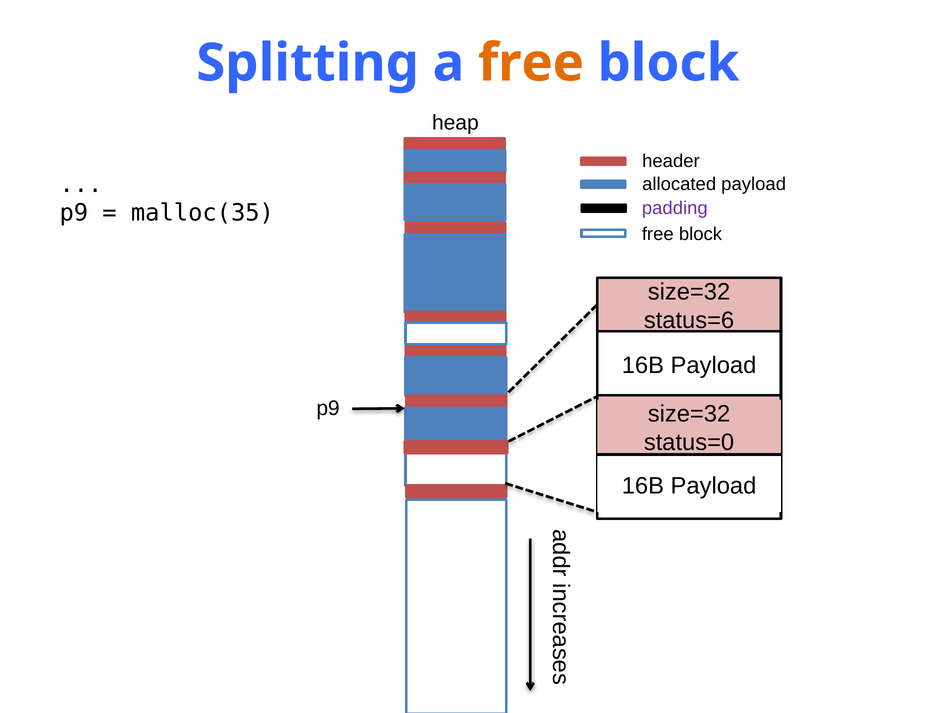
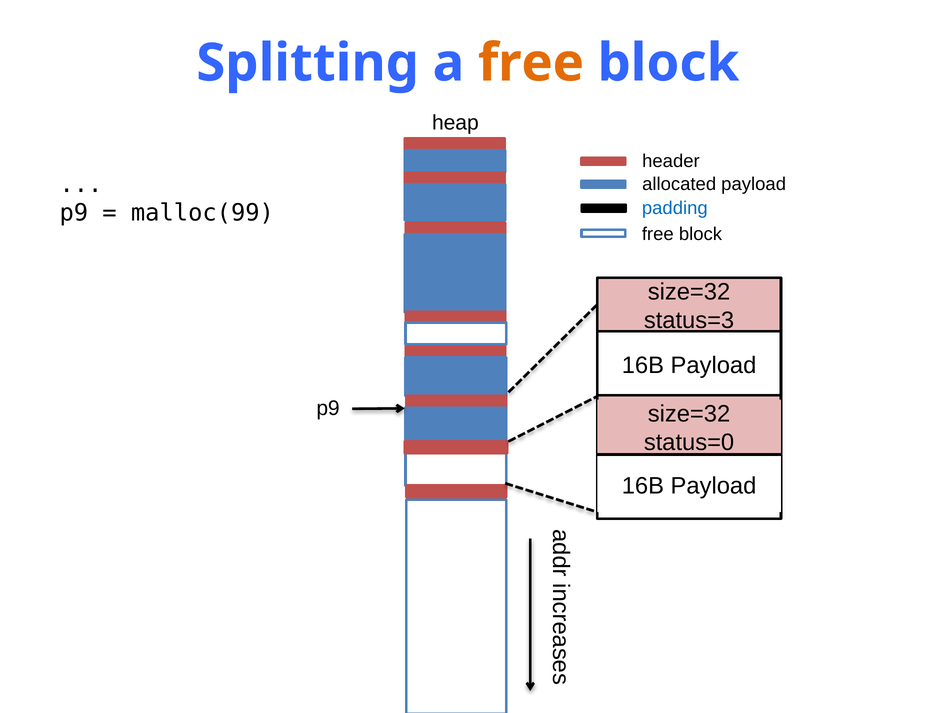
padding colour: purple -> blue (675, 208)
malloc(35: malloc(35 -> malloc(99 (202, 213)
status=6: status=6 -> status=3 (689, 320)
